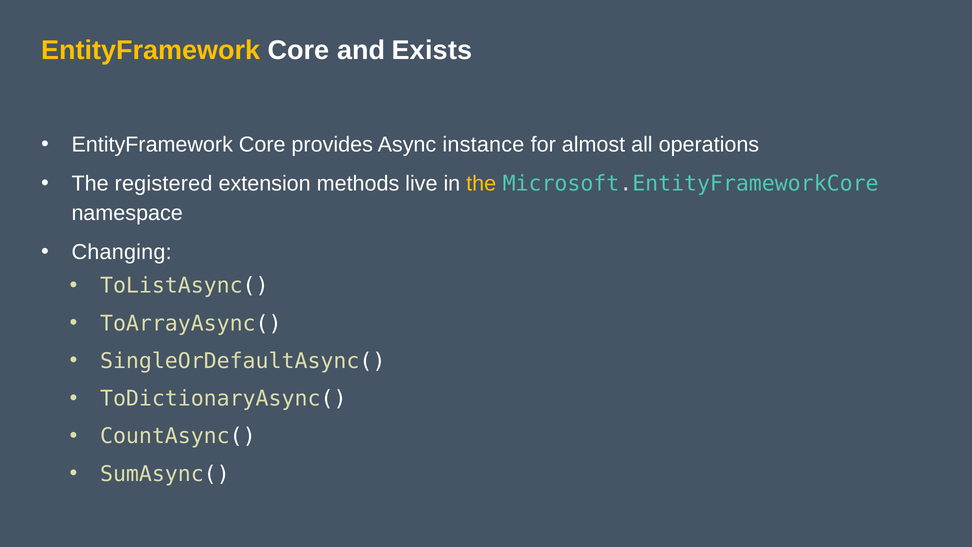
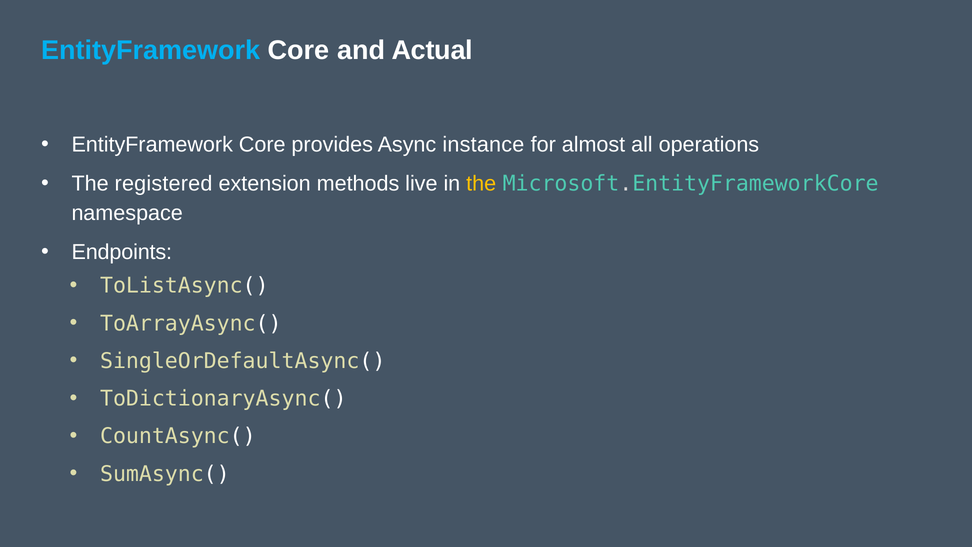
EntityFramework colour: yellow -> light blue (151, 50)
Exists: Exists -> Actual (432, 50)
Changing: Changing -> Endpoints (122, 252)
